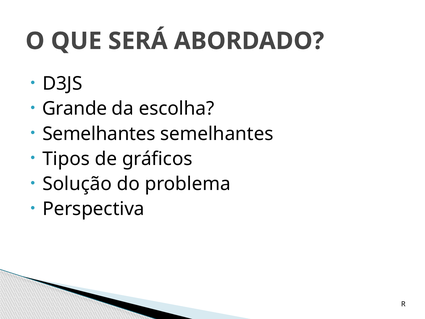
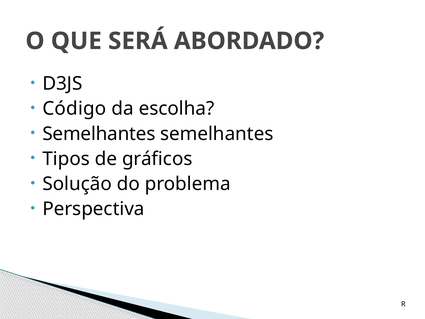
Grande: Grande -> Código (74, 109)
